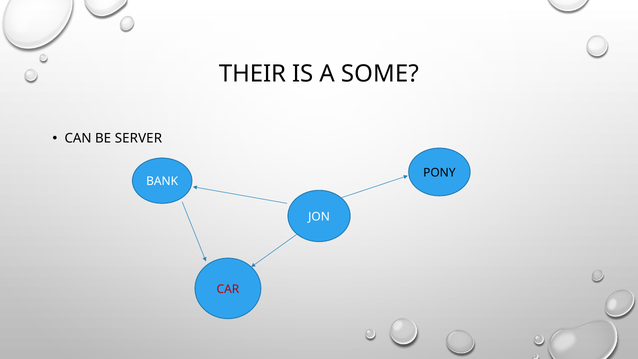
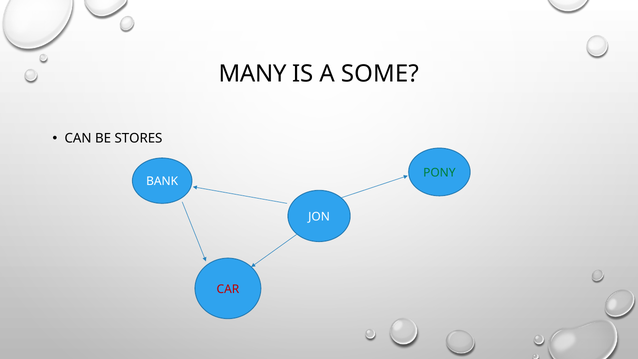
THEIR: THEIR -> MANY (253, 74)
SERVER: SERVER -> STORES (138, 138)
PONY colour: black -> green (439, 173)
